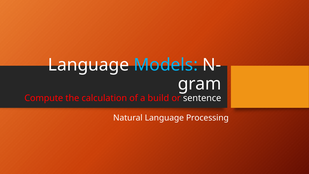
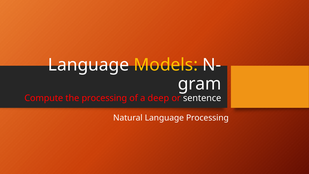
Models colour: light blue -> yellow (166, 65)
the calculation: calculation -> processing (104, 98)
build: build -> deep (158, 98)
